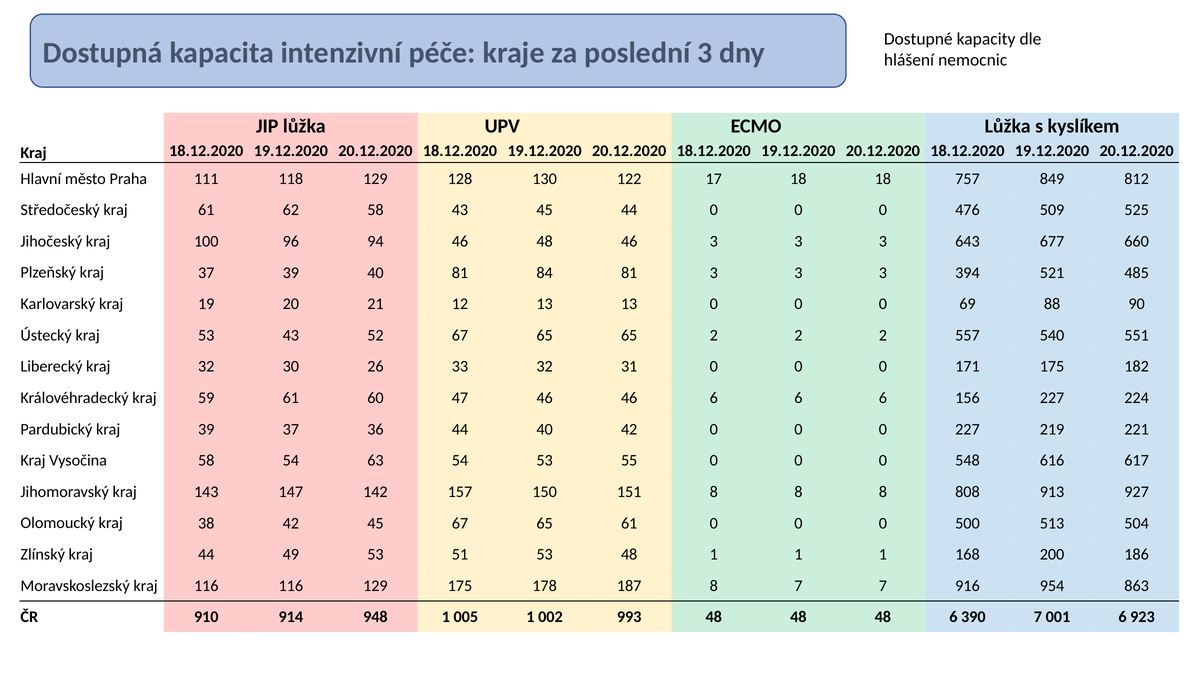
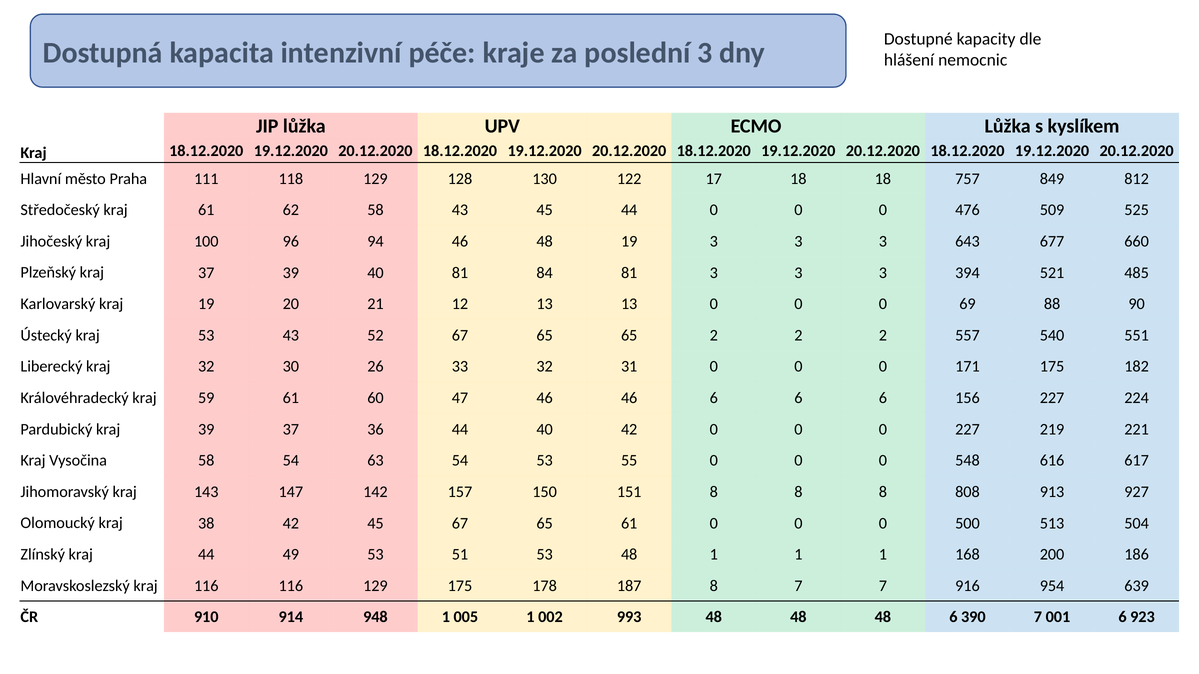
48 46: 46 -> 19 (629, 242)
863: 863 -> 639 (1137, 586)
